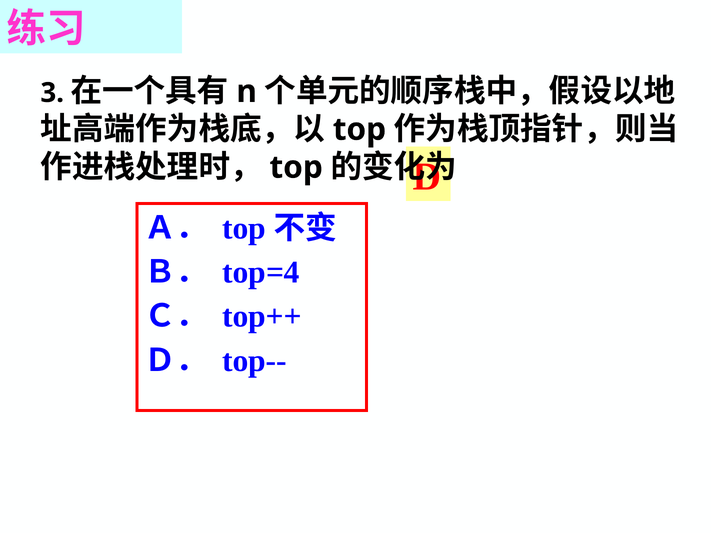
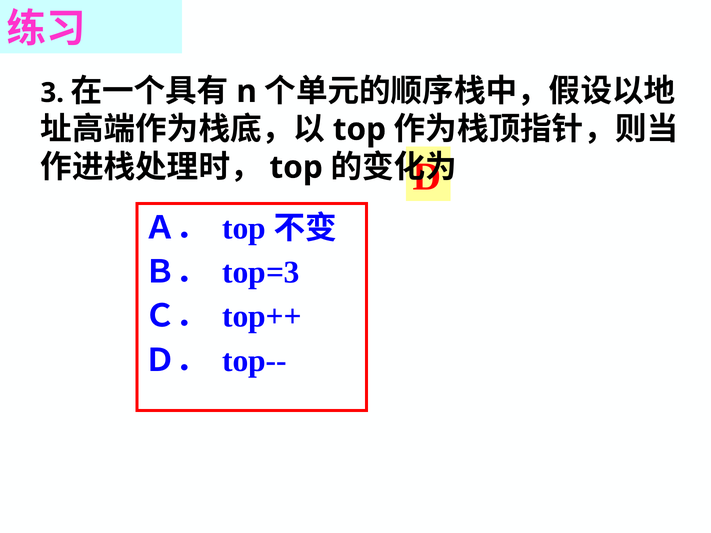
top=4: top=4 -> top=3 (261, 272)
